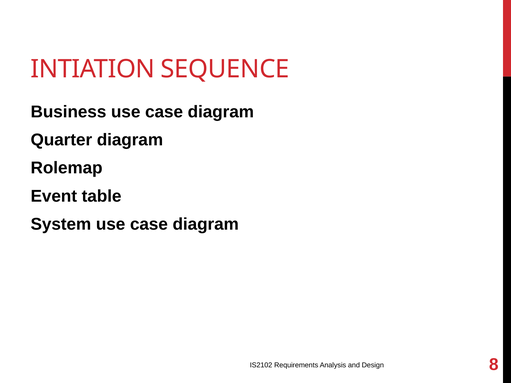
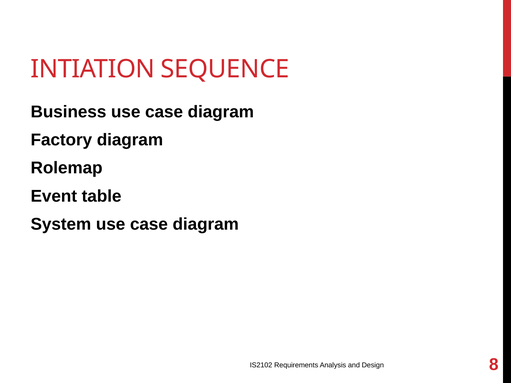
Quarter: Quarter -> Factory (61, 140)
